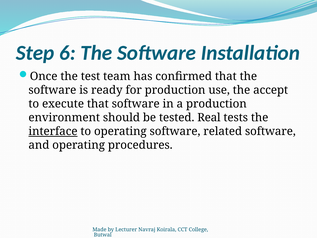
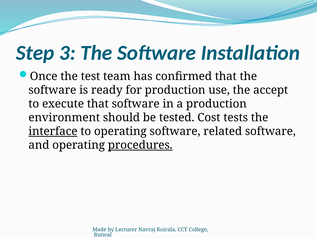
6: 6 -> 3 (67, 53)
Real: Real -> Cost (209, 118)
procedures underline: none -> present (140, 145)
